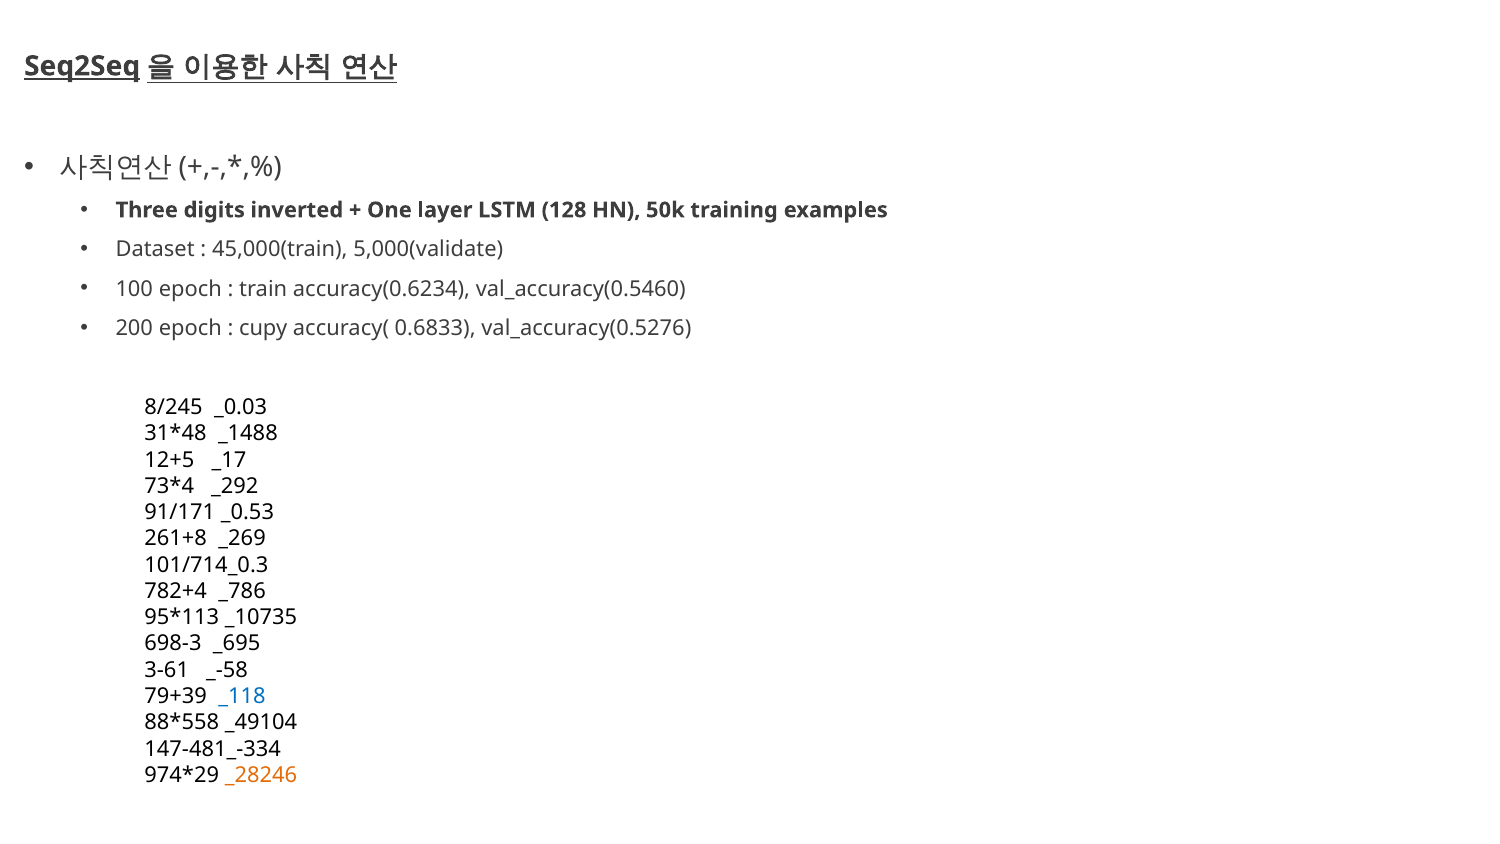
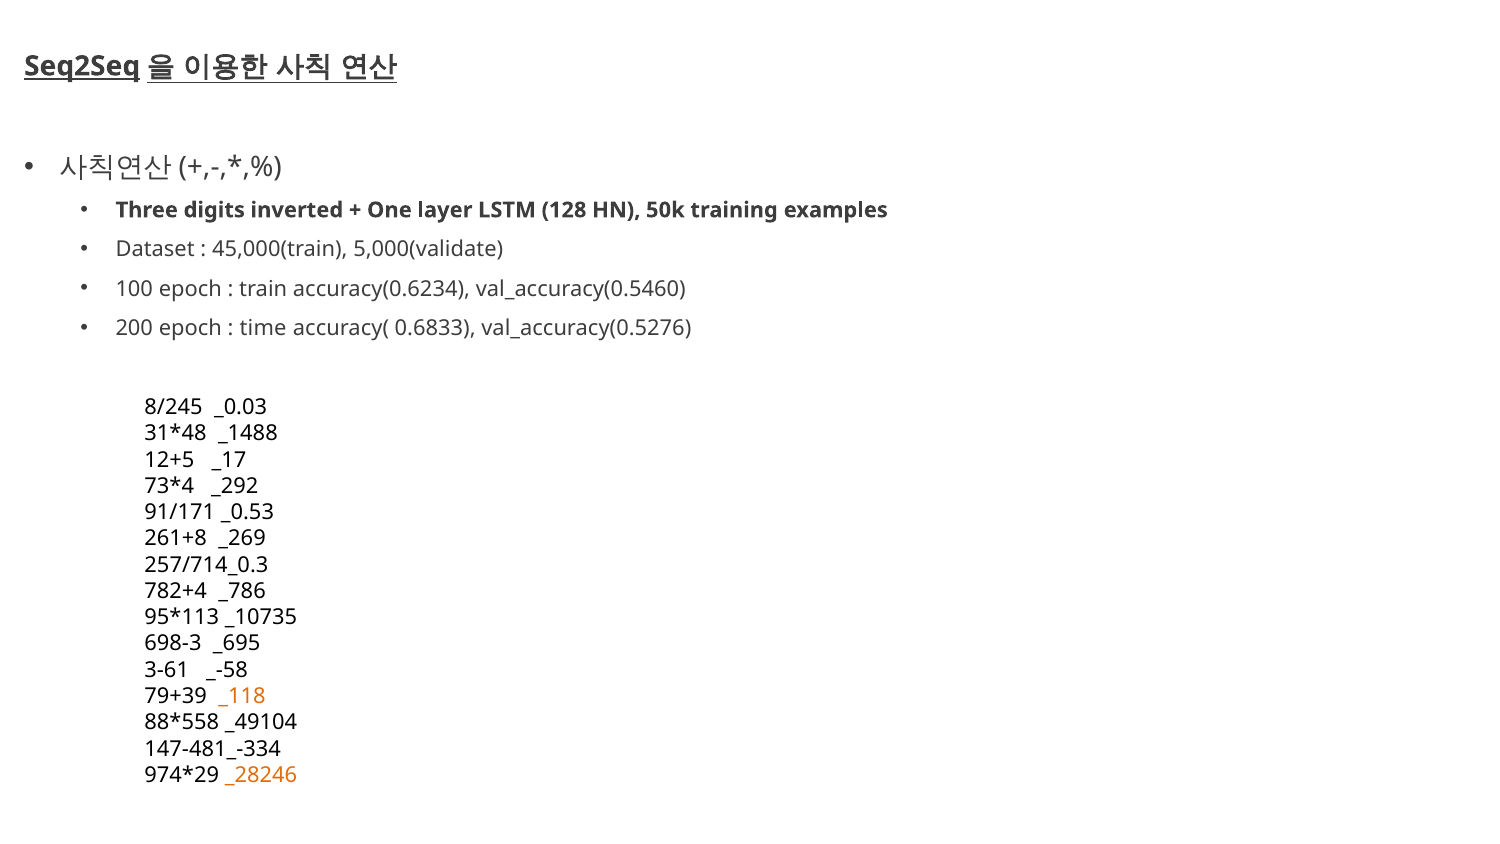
cupy: cupy -> time (263, 328)
101/714_0.3: 101/714_0.3 -> 257/714_0.3 (206, 565)
_118 colour: blue -> orange (242, 696)
